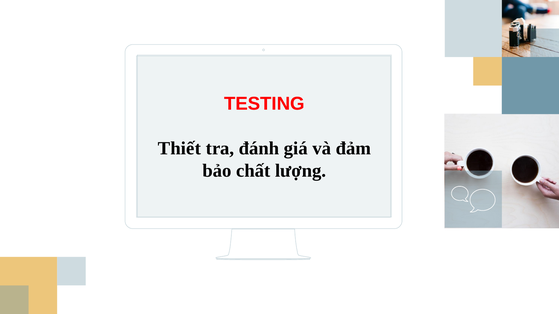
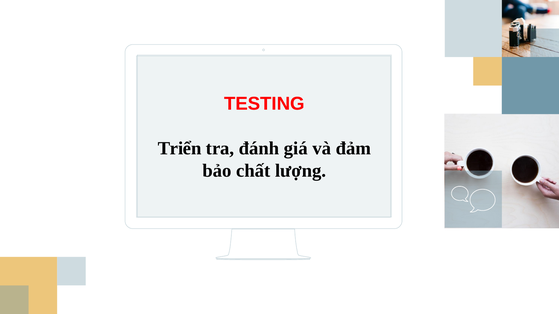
Thiết: Thiết -> Triển (180, 149)
